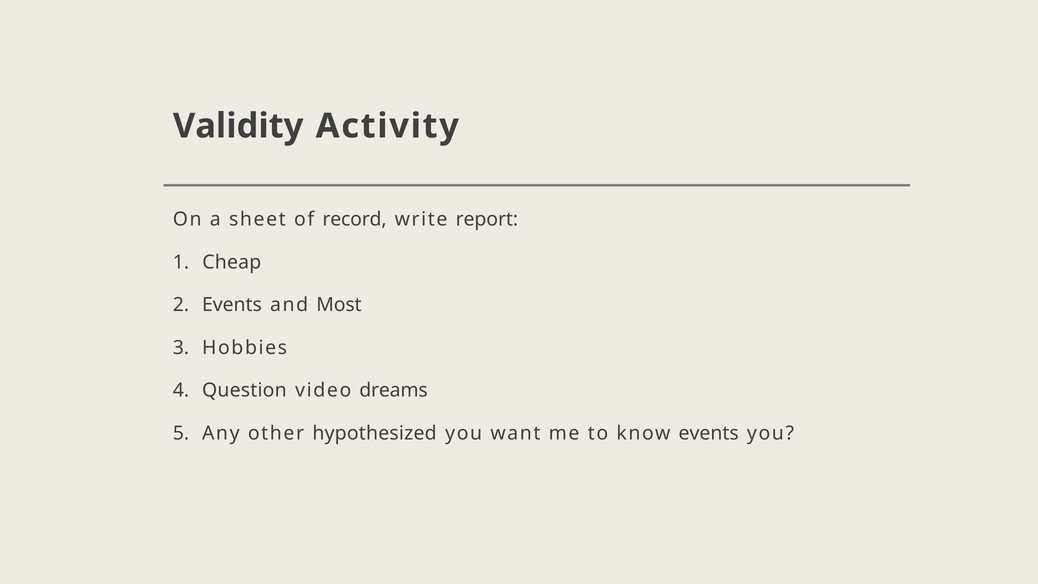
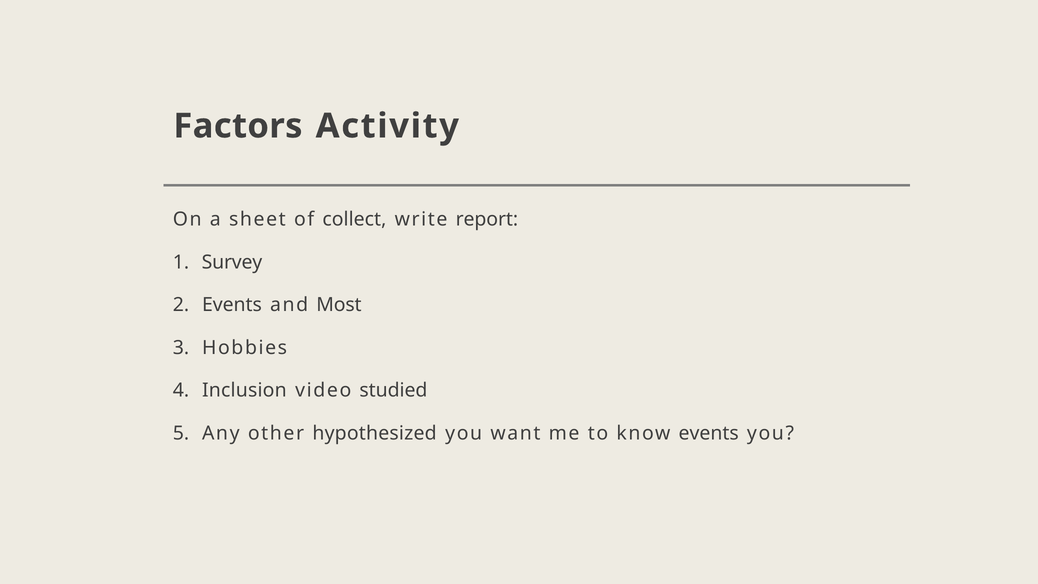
Validity: Validity -> Factors (238, 126)
record: record -> collect (354, 219)
Cheap: Cheap -> Survey (232, 262)
Question: Question -> Inclusion (244, 390)
dreams: dreams -> studied (393, 390)
